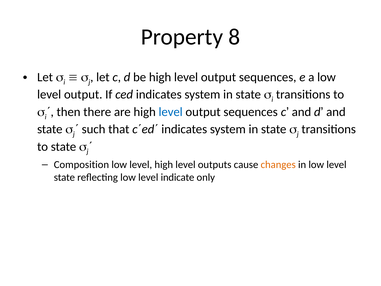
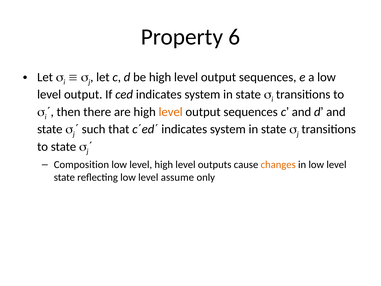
8: 8 -> 6 (234, 37)
level colour: blue -> orange (171, 112)
indicate: indicate -> assume (177, 177)
